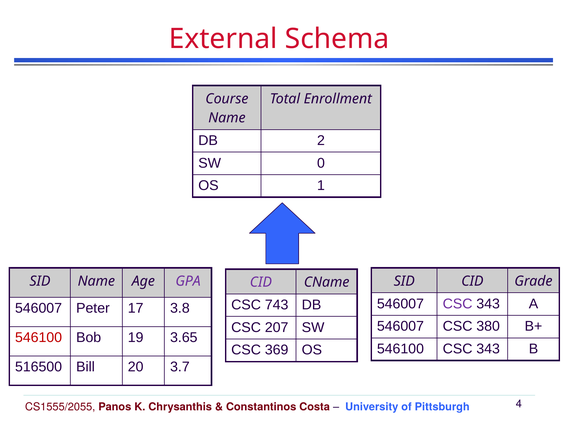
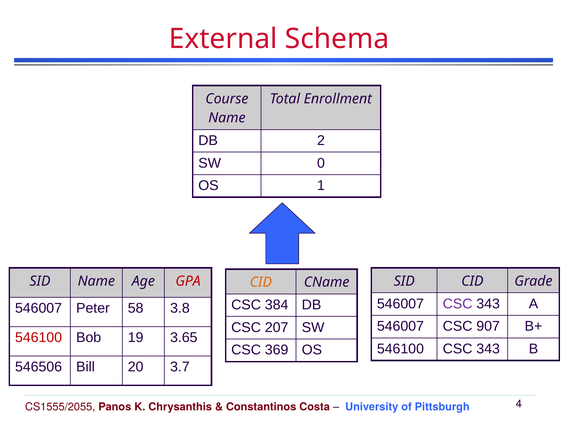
GPA colour: purple -> red (188, 281)
CID colour: purple -> orange (261, 282)
743: 743 -> 384 (277, 305)
17: 17 -> 58 (136, 308)
380: 380 -> 907 (488, 326)
516500: 516500 -> 546506 (39, 367)
